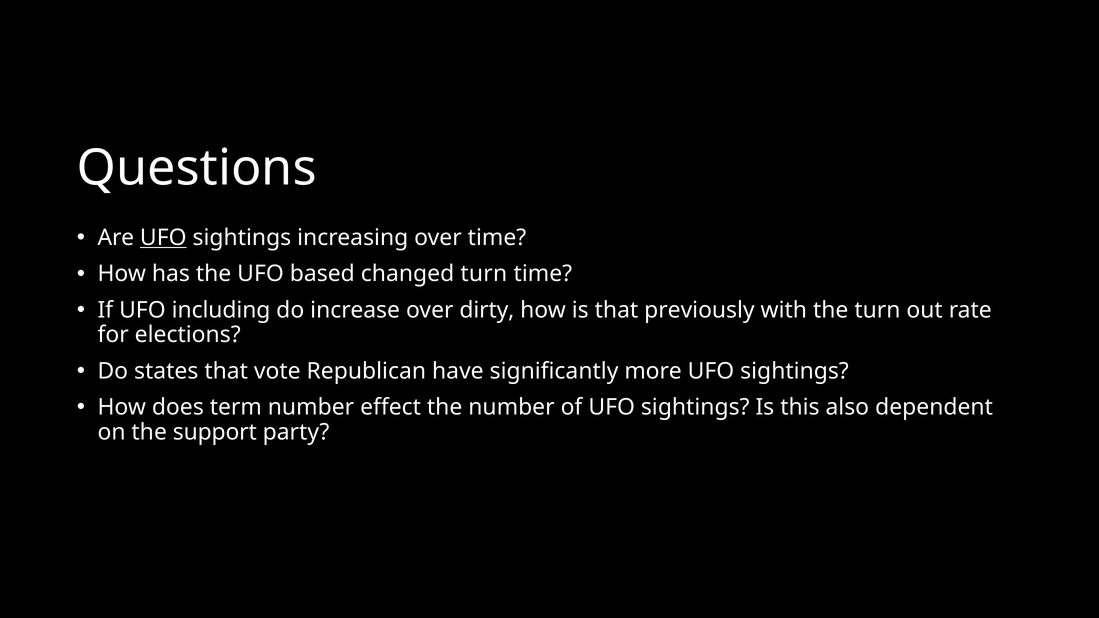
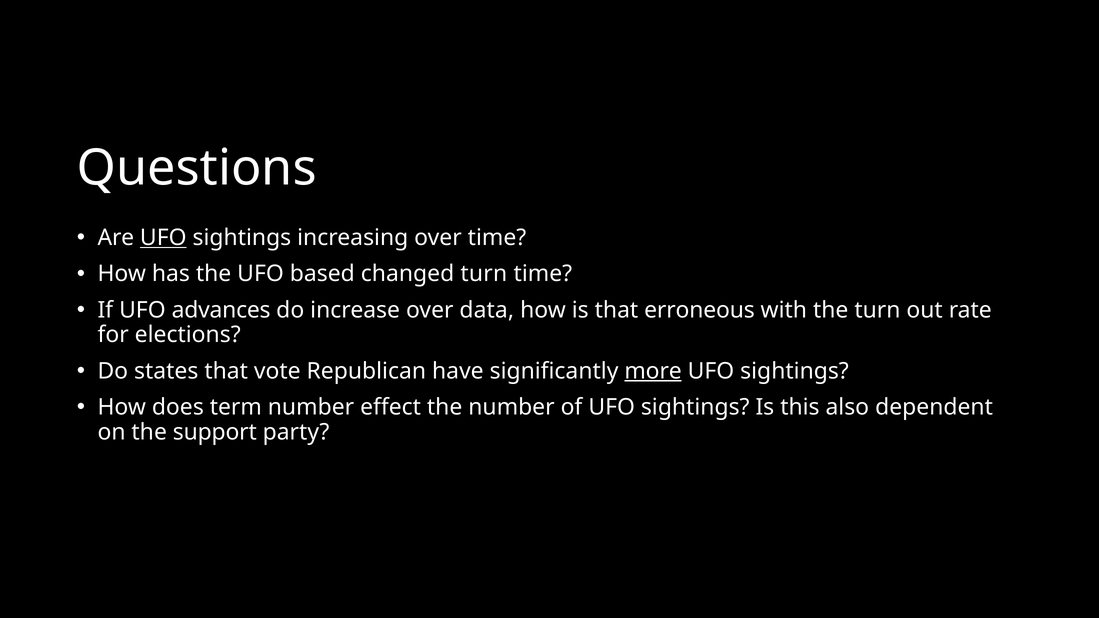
including: including -> advances (221, 310)
dirty: dirty -> data (487, 310)
previously: previously -> erroneous (699, 310)
more underline: none -> present (653, 371)
